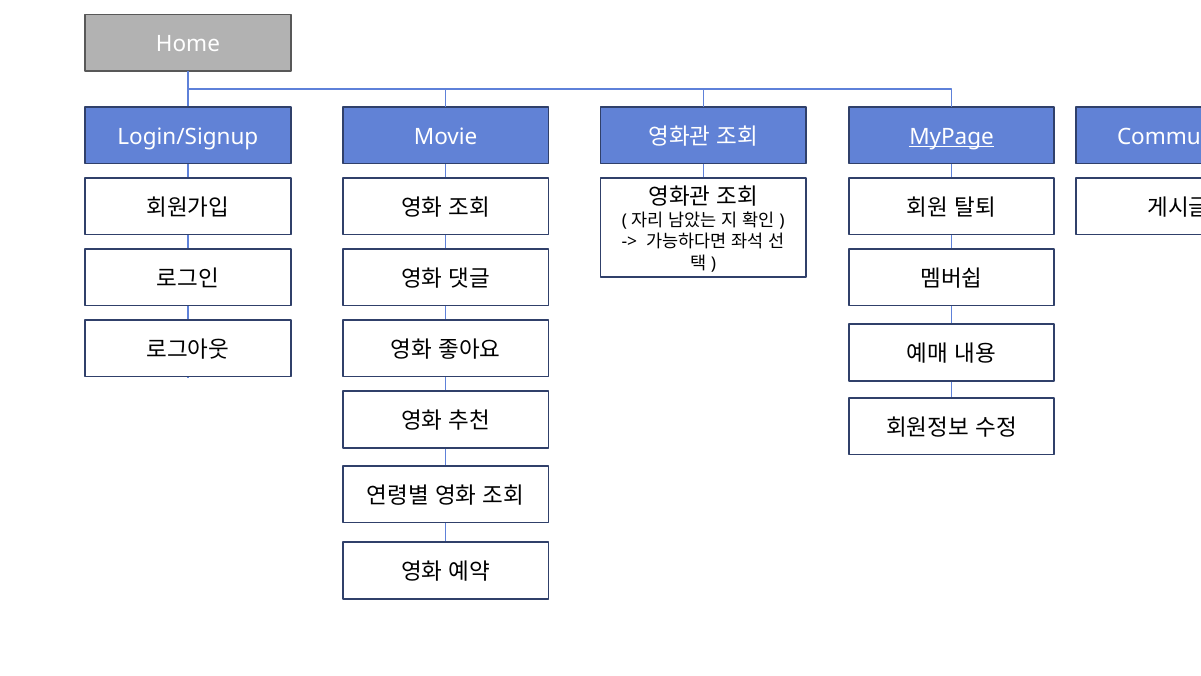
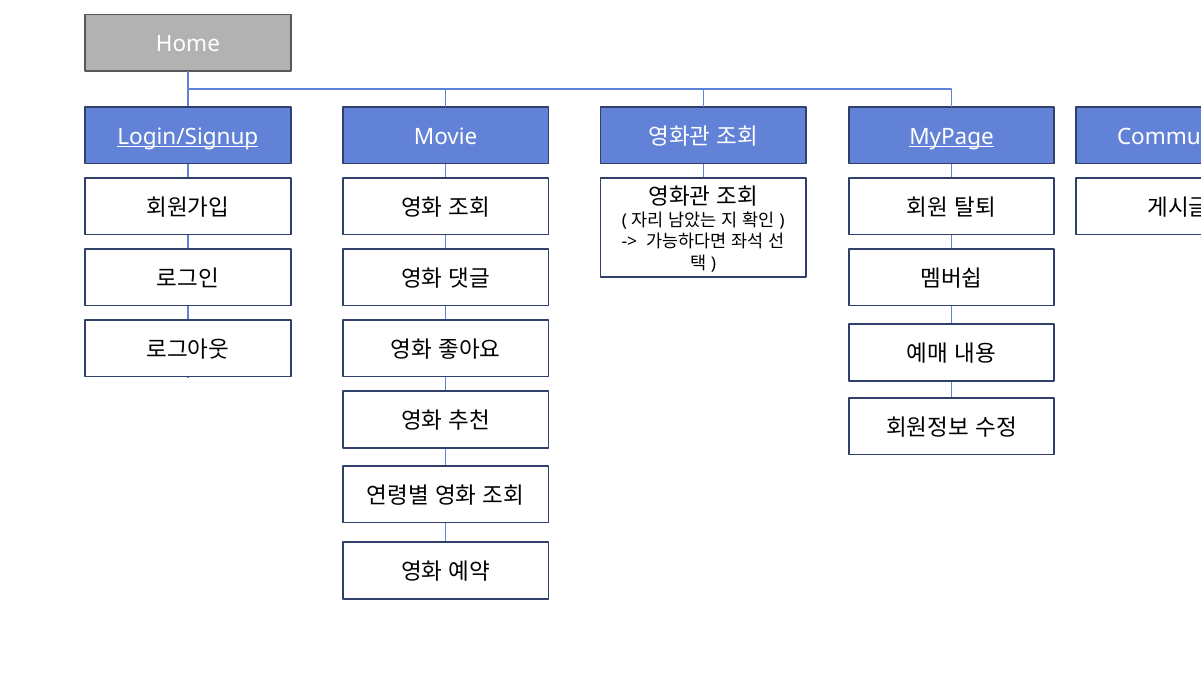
Login/Signup underline: none -> present (188, 137)
